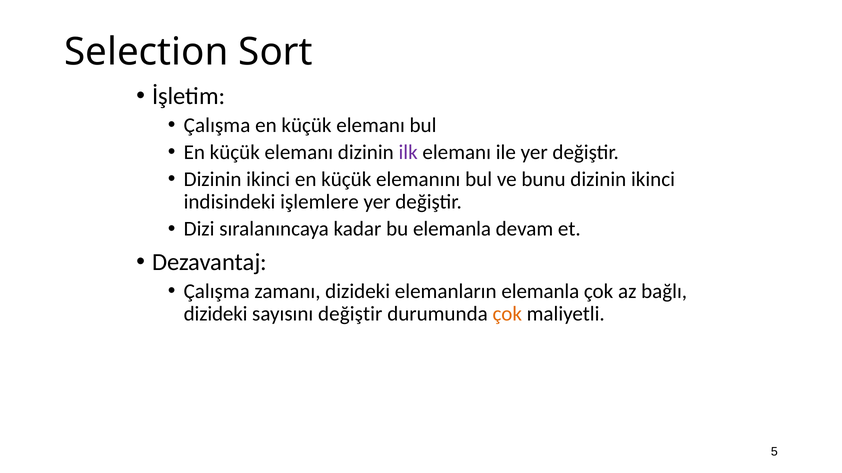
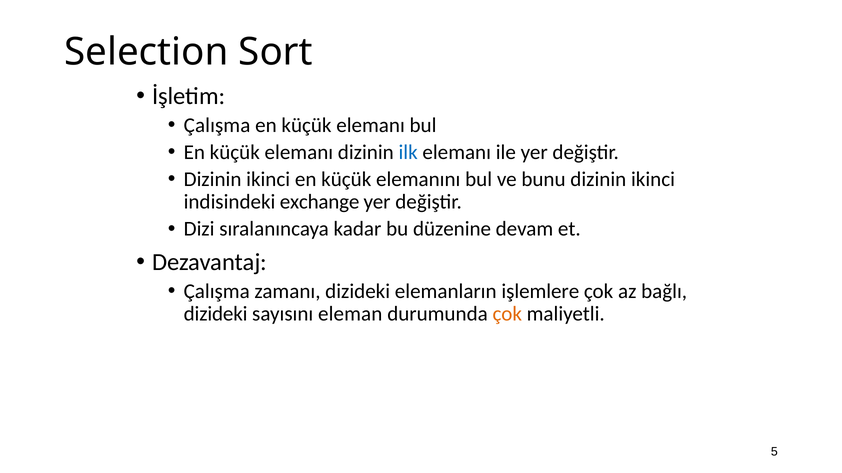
ilk colour: purple -> blue (408, 152)
işlemlere: işlemlere -> exchange (320, 202)
bu elemanla: elemanla -> düzenine (452, 229)
elemanların elemanla: elemanla -> işlemlere (540, 292)
sayısını değiştir: değiştir -> eleman (350, 314)
